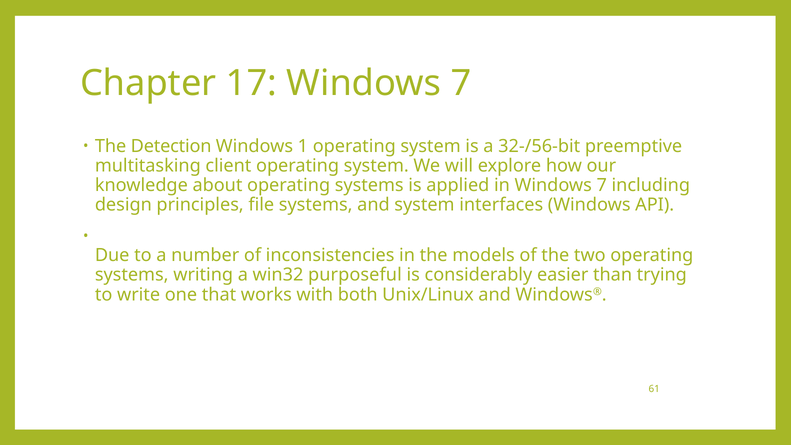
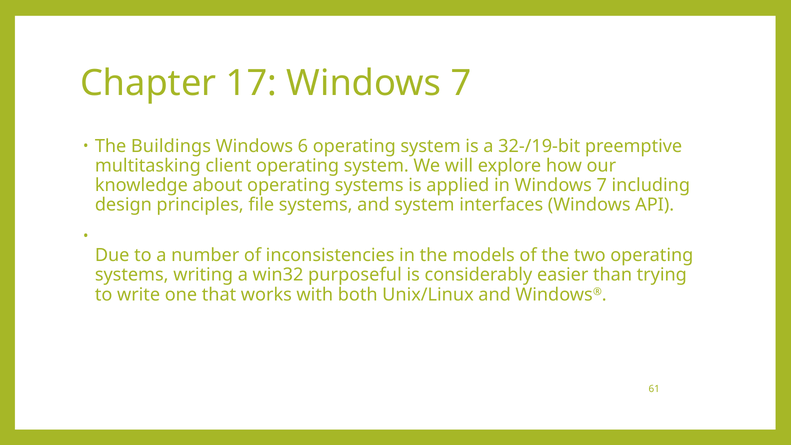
Detection: Detection -> Buildings (171, 146)
1: 1 -> 6 (303, 146)
32-/56-bit: 32-/56-bit -> 32-/19-bit (539, 146)
